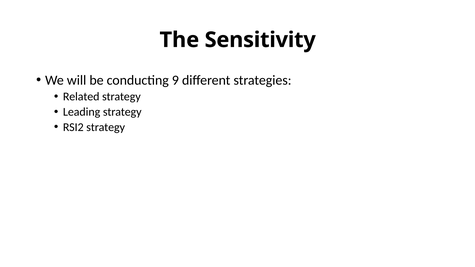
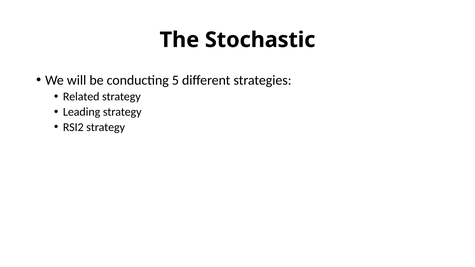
Sensitivity: Sensitivity -> Stochastic (260, 40)
9: 9 -> 5 (175, 80)
